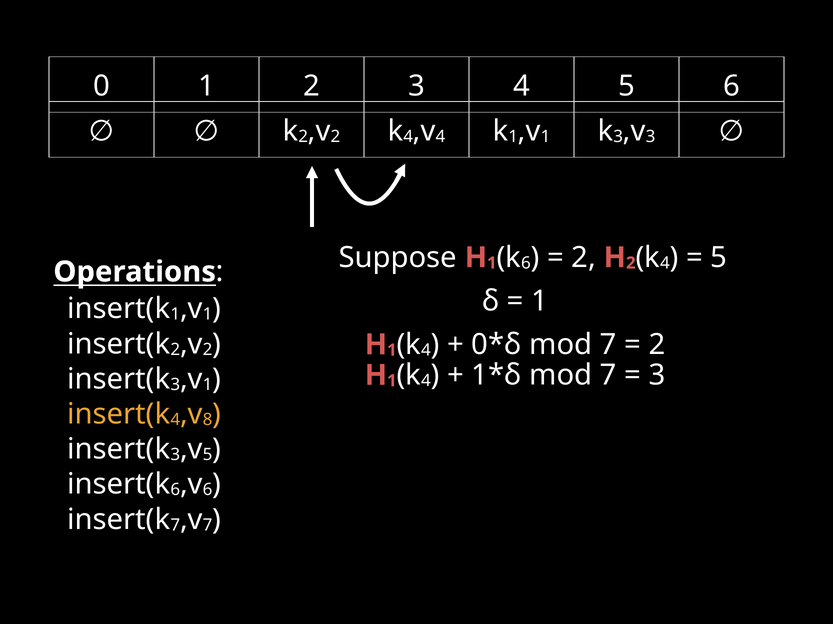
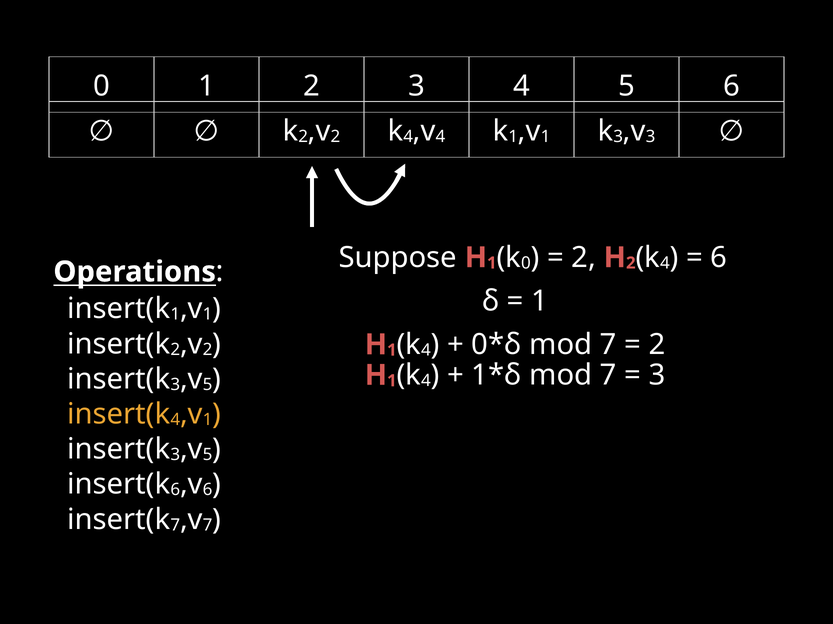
6: 6 -> 0 (526, 263)
5: 5 -> 6 (719, 258)
1: 1 -> 5 (208, 385)
8: 8 -> 1 (208, 420)
